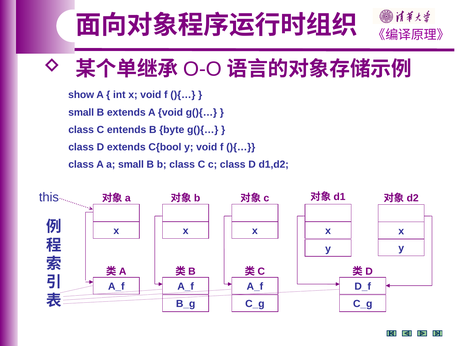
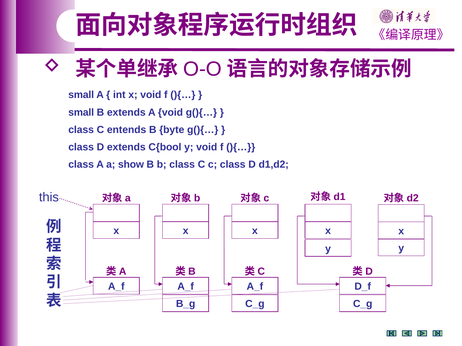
show: show -> small (81, 95)
a small: small -> show (131, 165)
